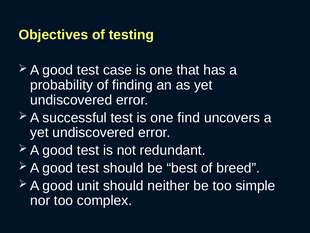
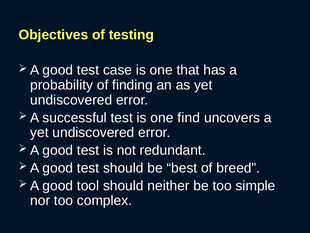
unit: unit -> tool (88, 185)
